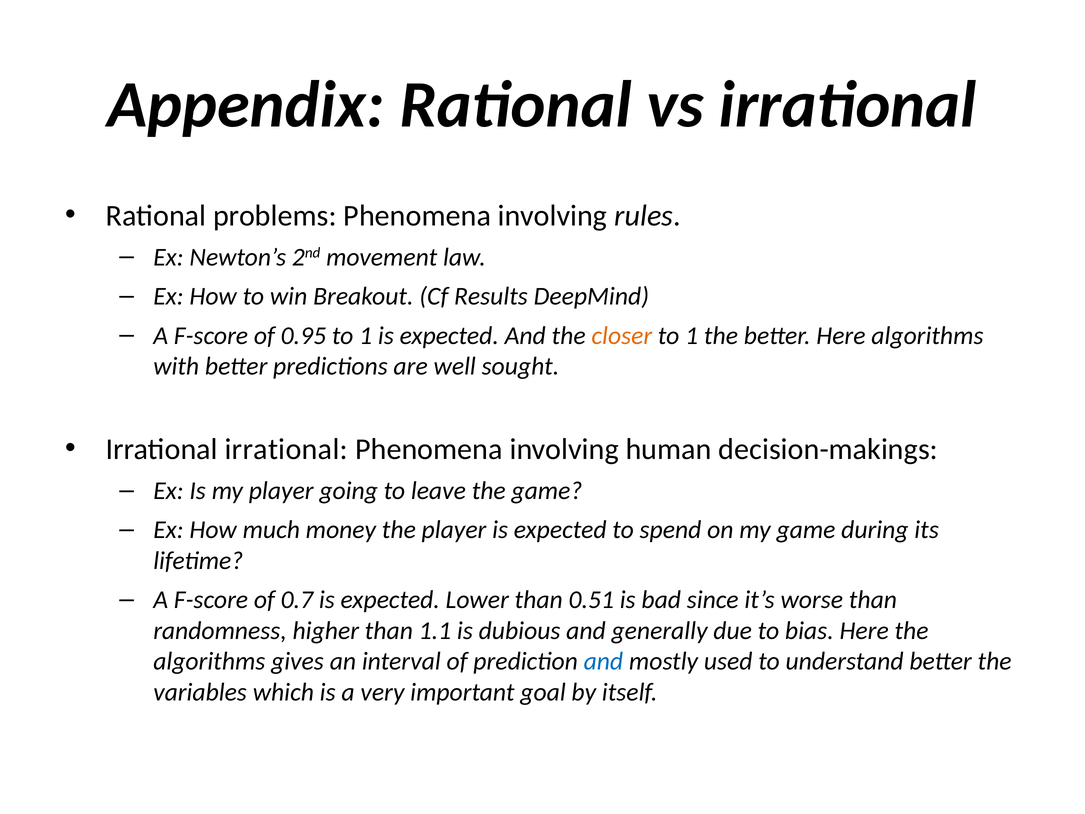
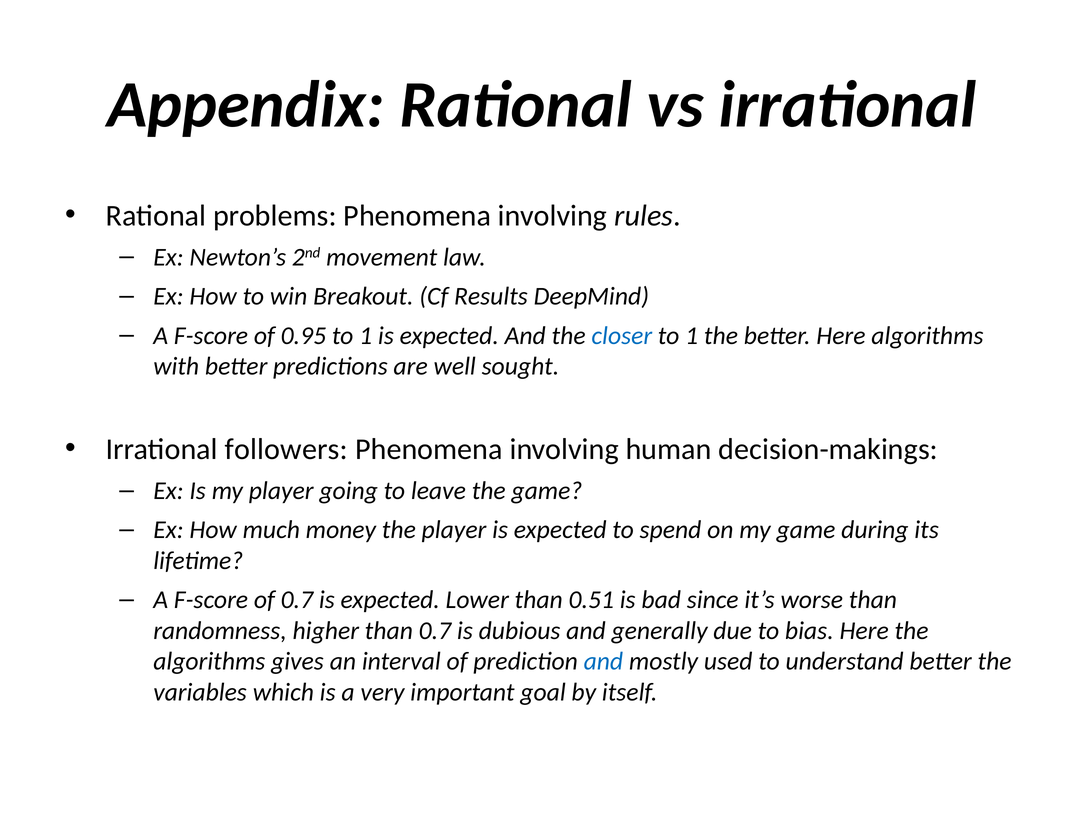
closer colour: orange -> blue (622, 336)
Irrational irrational: irrational -> followers (286, 449)
than 1.1: 1.1 -> 0.7 (435, 630)
